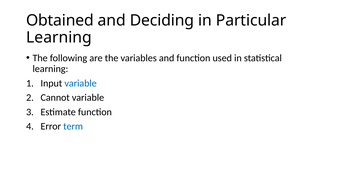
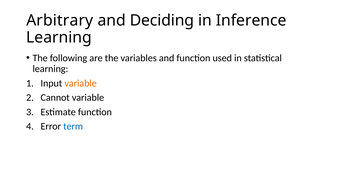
Obtained: Obtained -> Arbitrary (60, 20)
Particular: Particular -> Inference (251, 20)
variable colour: blue -> orange (81, 83)
